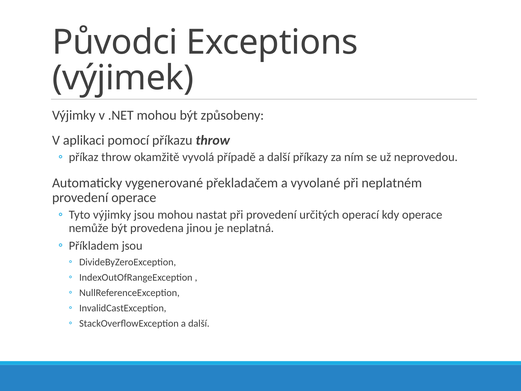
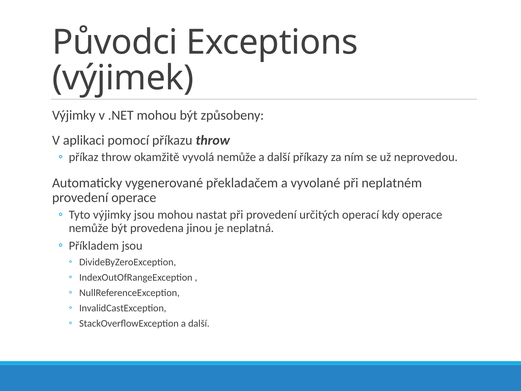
vyvolá případě: případě -> nemůže (236, 157)
